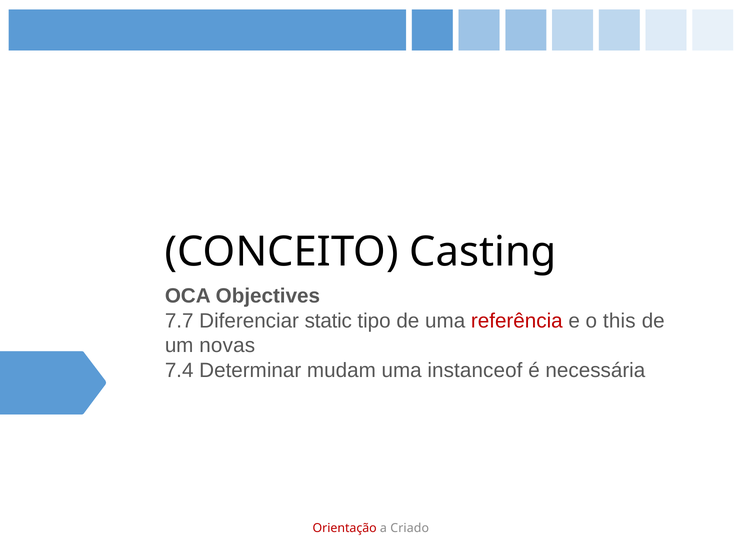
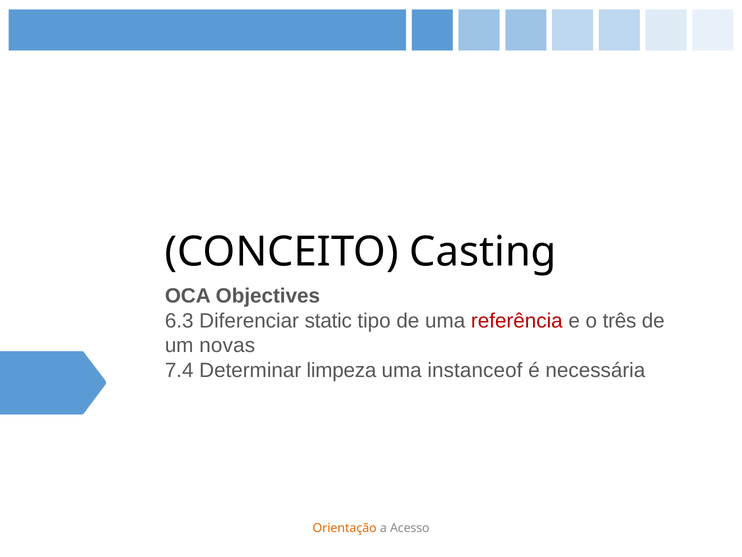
7.7: 7.7 -> 6.3 (179, 320)
this: this -> três (620, 320)
mudam: mudam -> limpeza (342, 370)
Orientação colour: red -> orange (345, 528)
Criado: Criado -> Acesso (410, 528)
